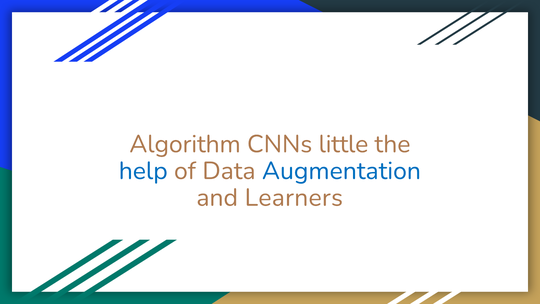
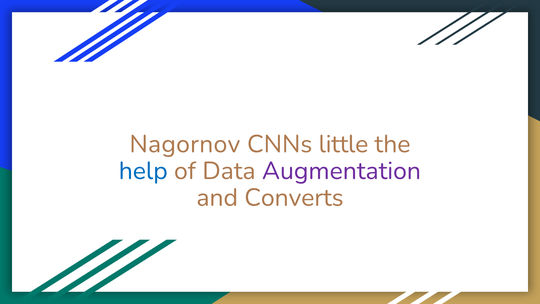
Algorithm: Algorithm -> Nagornov (185, 144)
Augmentation colour: blue -> purple (341, 171)
Learners: Learners -> Converts (294, 197)
